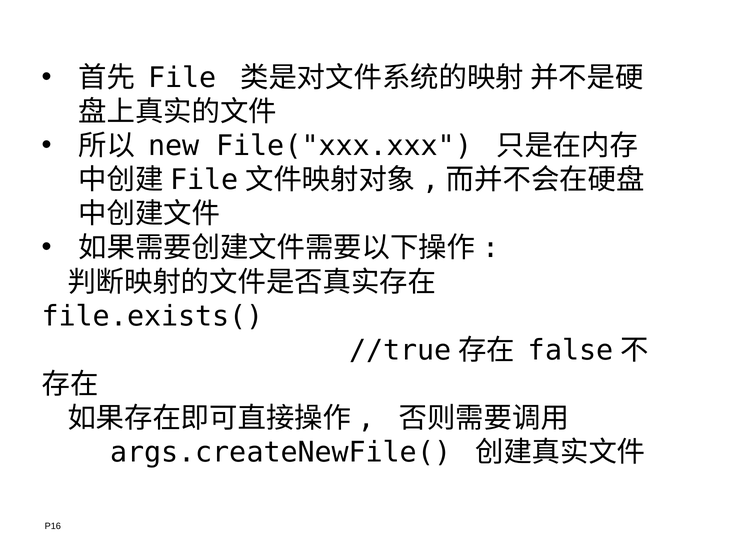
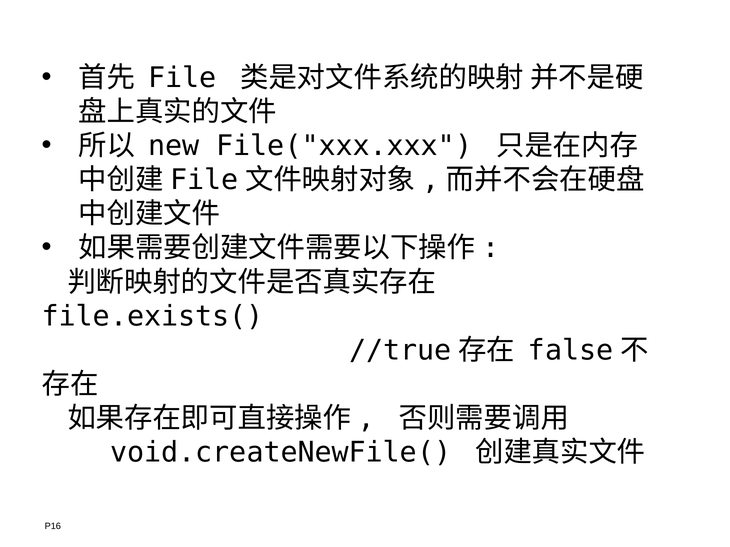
args.createNewFile(: args.createNewFile( -> void.createNewFile( (281, 453)
